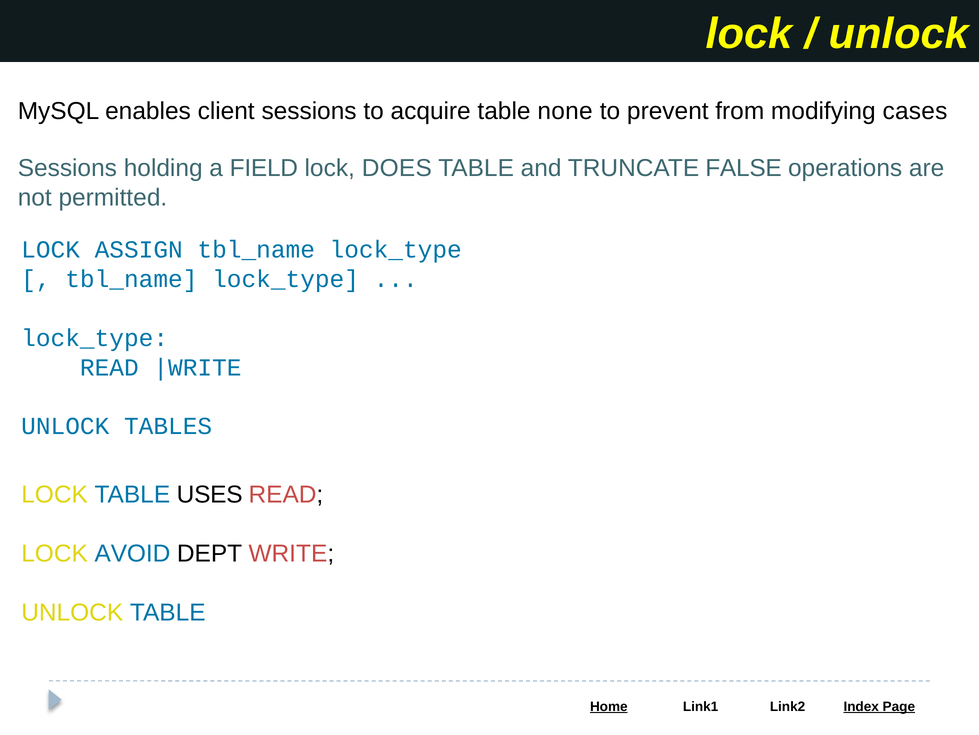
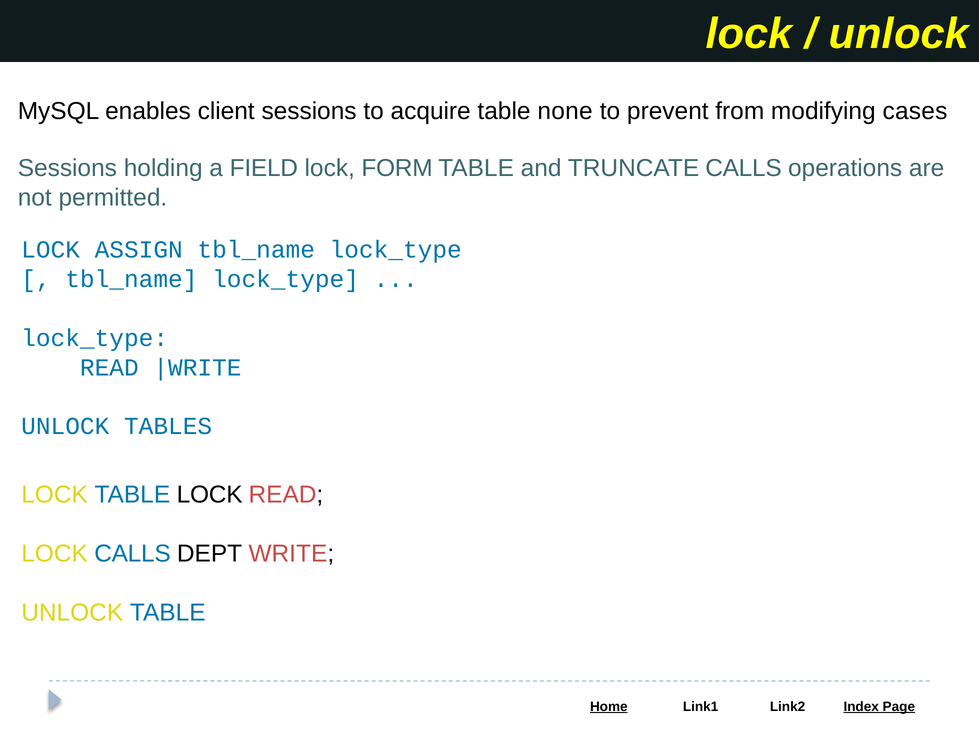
DOES: DOES -> FORM (397, 168)
TRUNCATE FALSE: FALSE -> CALLS (744, 168)
TABLE USES: USES -> LOCK (210, 494)
LOCK AVOID: AVOID -> CALLS (133, 553)
